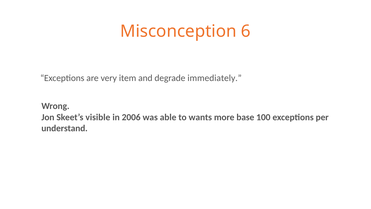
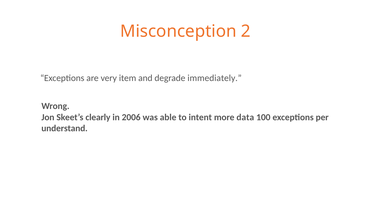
6: 6 -> 2 (246, 31)
visible: visible -> clearly (98, 117)
wants: wants -> intent (200, 117)
base: base -> data (245, 117)
